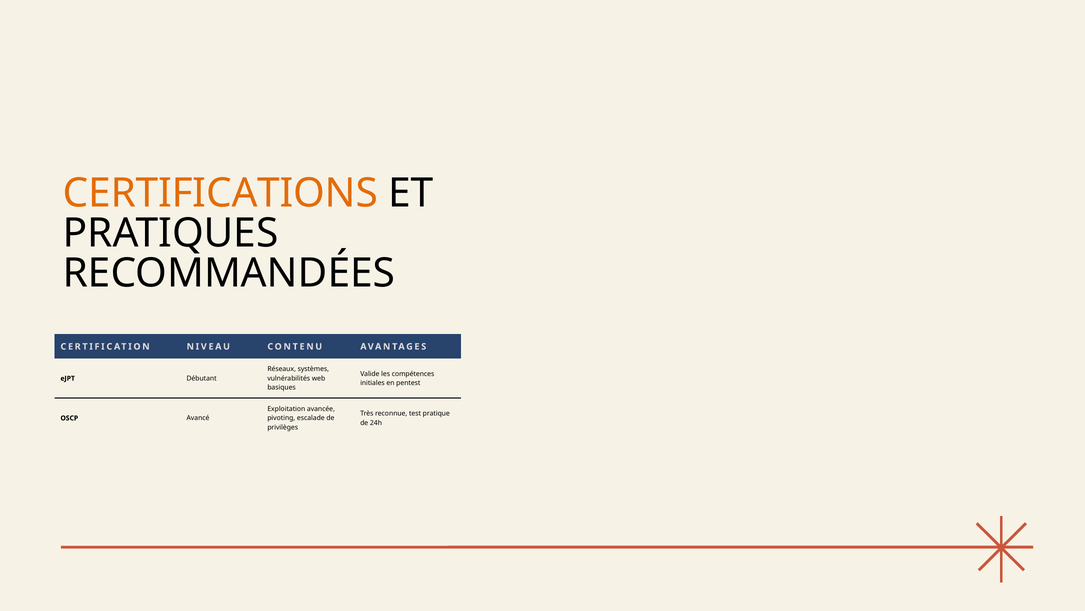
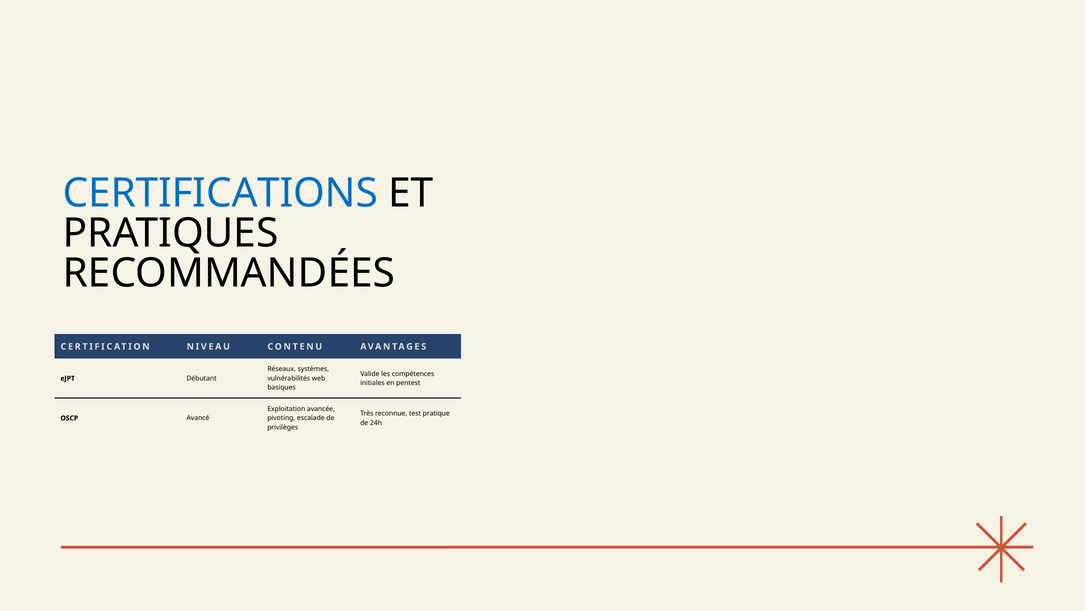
CERTIFICATIONS colour: orange -> blue (220, 193)
